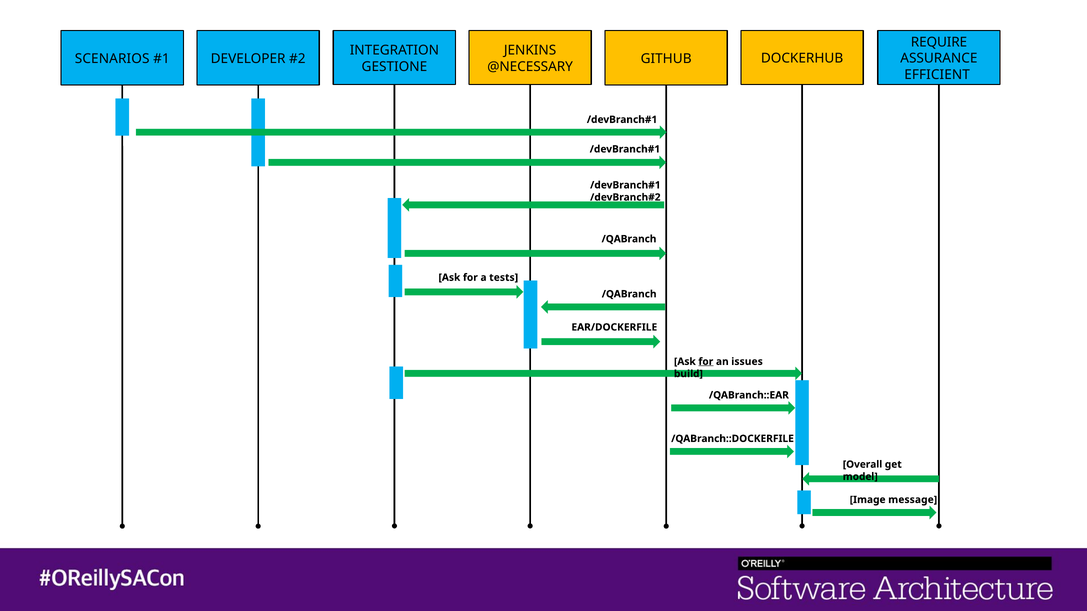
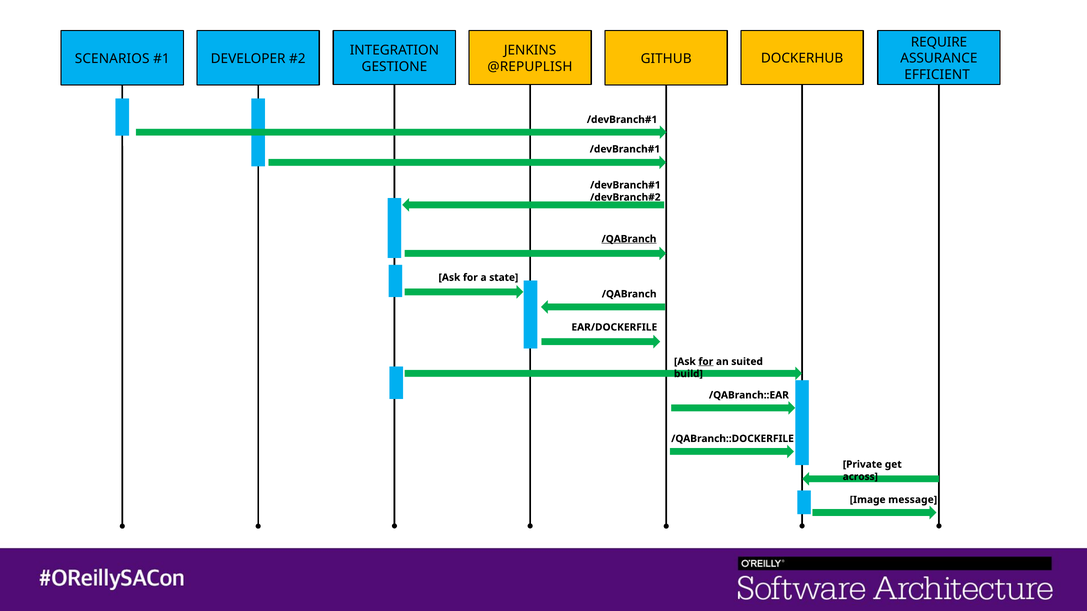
@NECESSARY: @NECESSARY -> @REPUPLISH (530, 67)
/QABranch underline: none -> present (629, 239)
tests: tests -> state (504, 278)
issues: issues -> suited (747, 362)
Overall: Overall -> Private (862, 465)
model: model -> across (860, 477)
